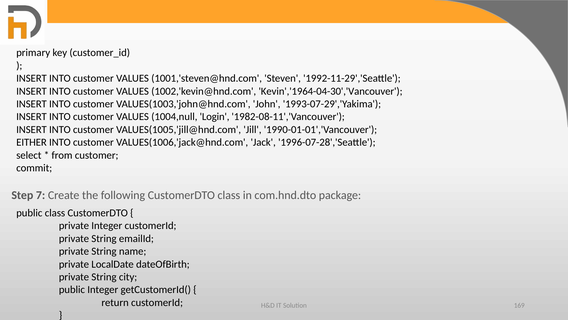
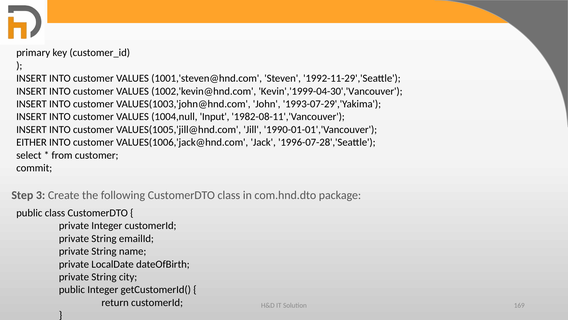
Kevin','1964-04-30','Vancouver: Kevin','1964-04-30','Vancouver -> Kevin','1999-04-30','Vancouver (331, 91)
Login: Login -> Input (215, 117)
7: 7 -> 3 (41, 195)
